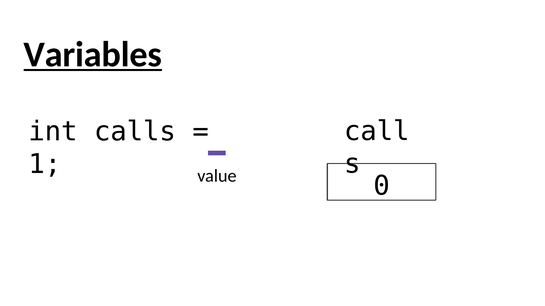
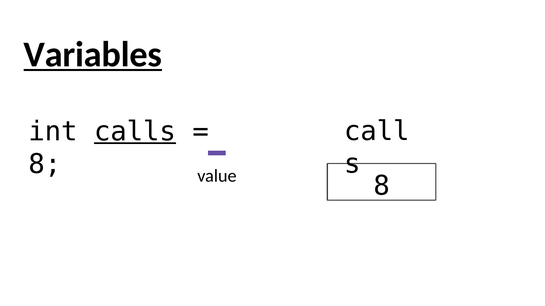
calls underline: none -> present (135, 132)
1: 1 -> 8 (45, 164)
value 0: 0 -> 8 (382, 186)
